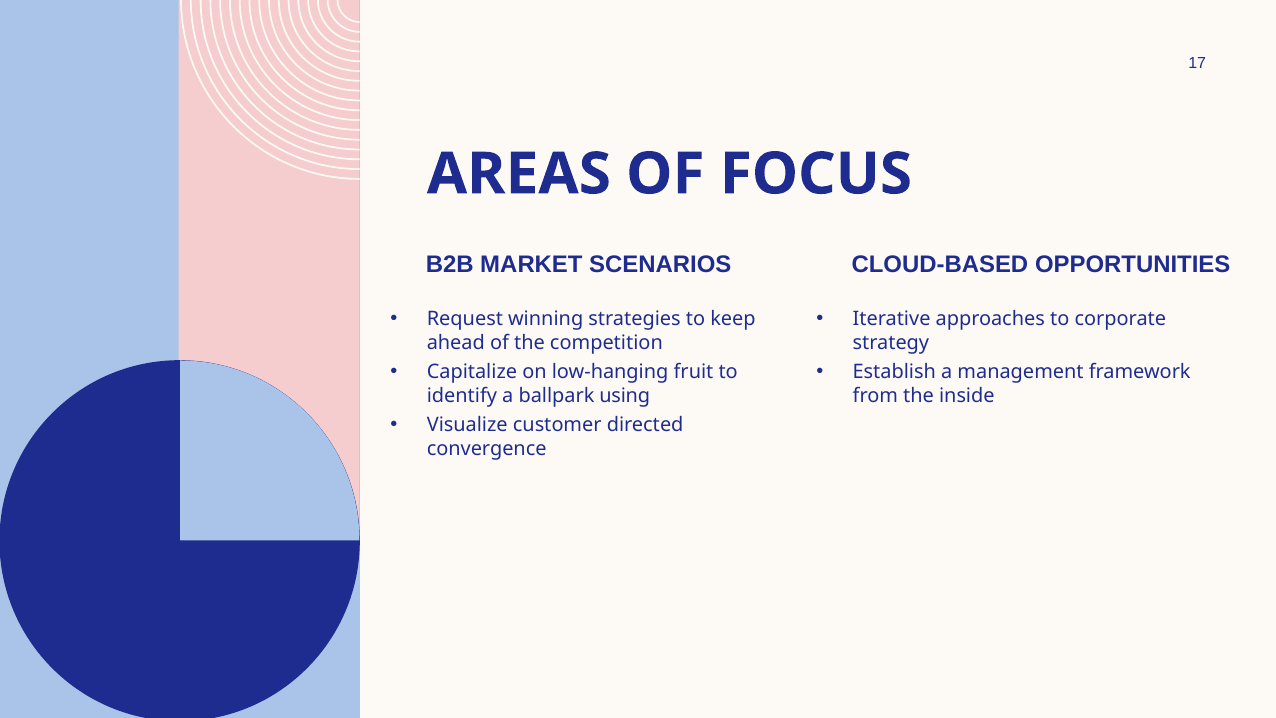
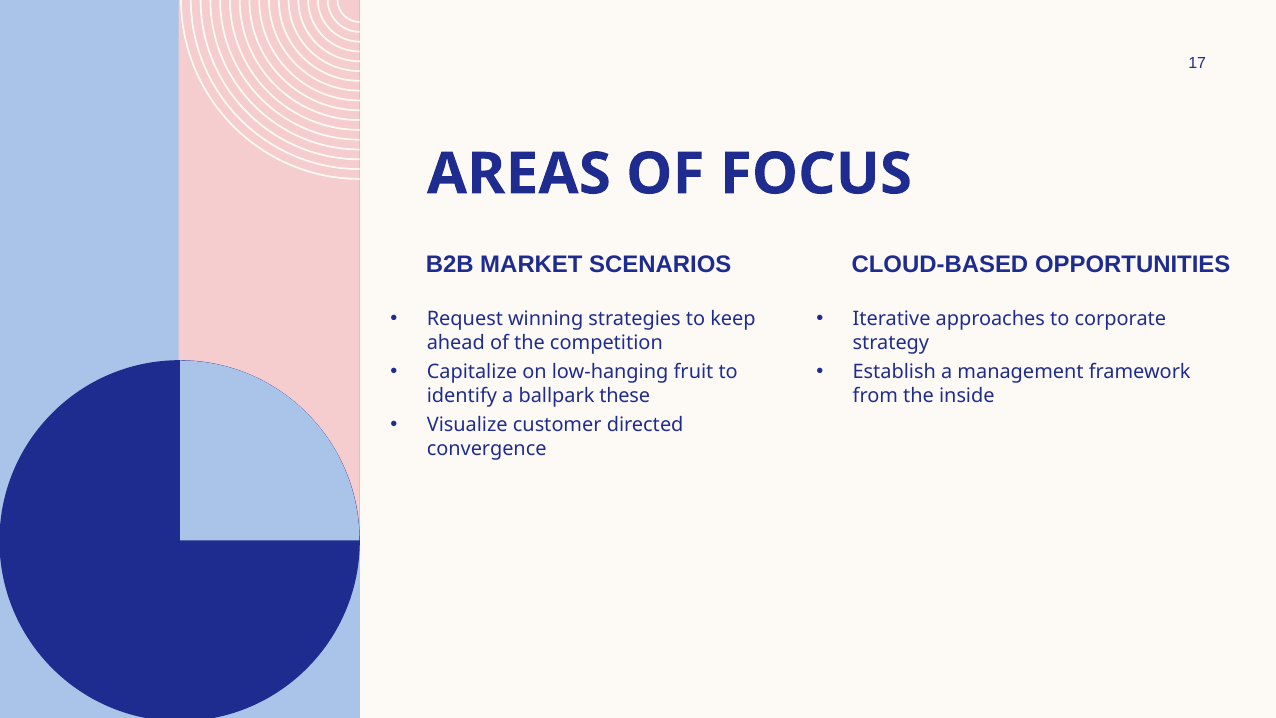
using: using -> these (625, 396)
